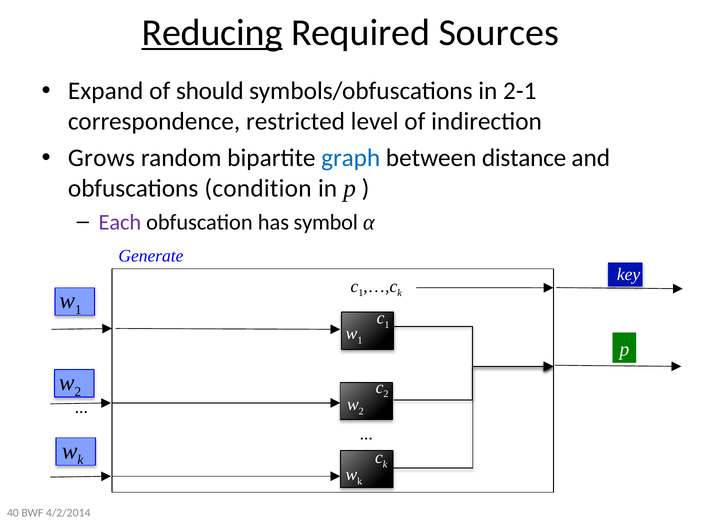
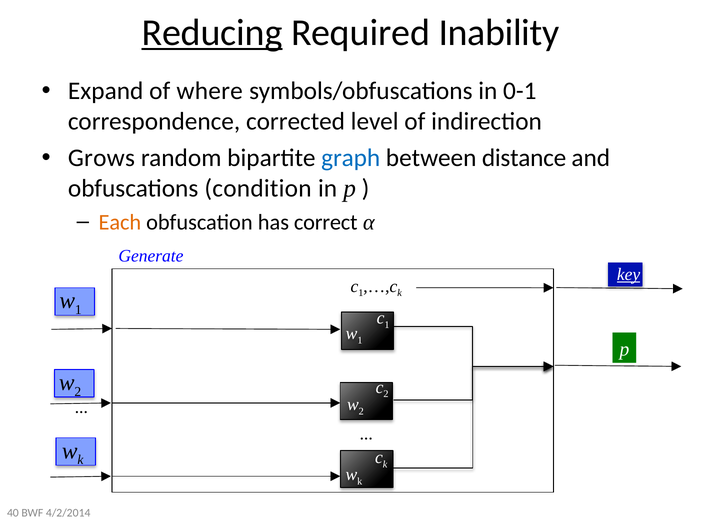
Sources: Sources -> Inability (499, 33)
should: should -> where (210, 91)
2-1: 2-1 -> 0-1 (520, 91)
restricted: restricted -> corrected (296, 121)
Each colour: purple -> orange (120, 222)
symbol: symbol -> correct (326, 222)
key underline: none -> present (629, 274)
